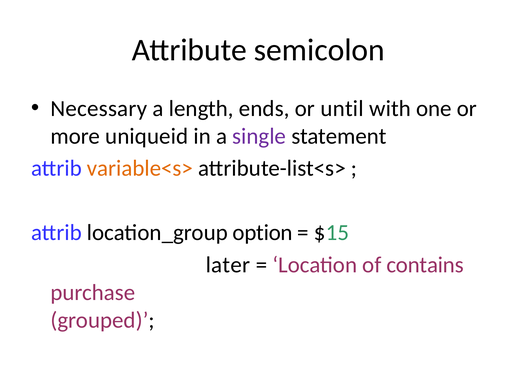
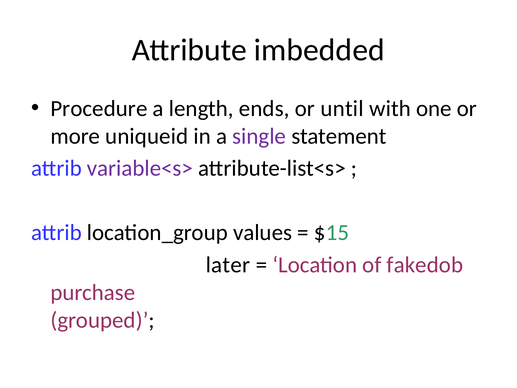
semicolon: semicolon -> imbedded (319, 50)
Necessary: Necessary -> Procedure (99, 108)
variable<s> colour: orange -> purple (140, 168)
option: option -> values (263, 233)
contains: contains -> fakedob (425, 265)
